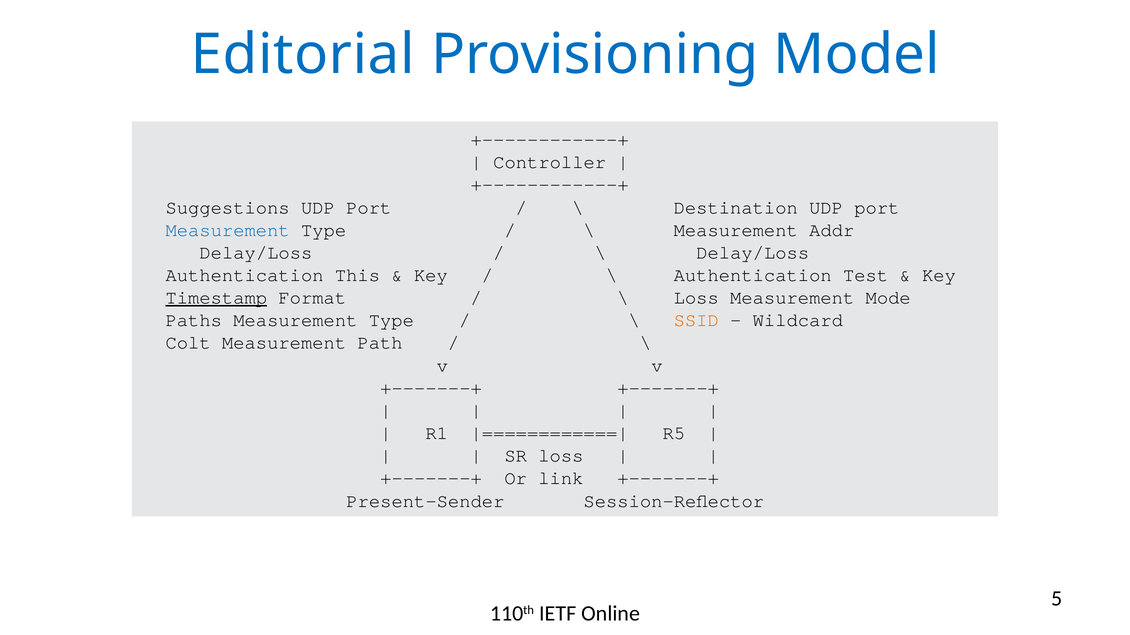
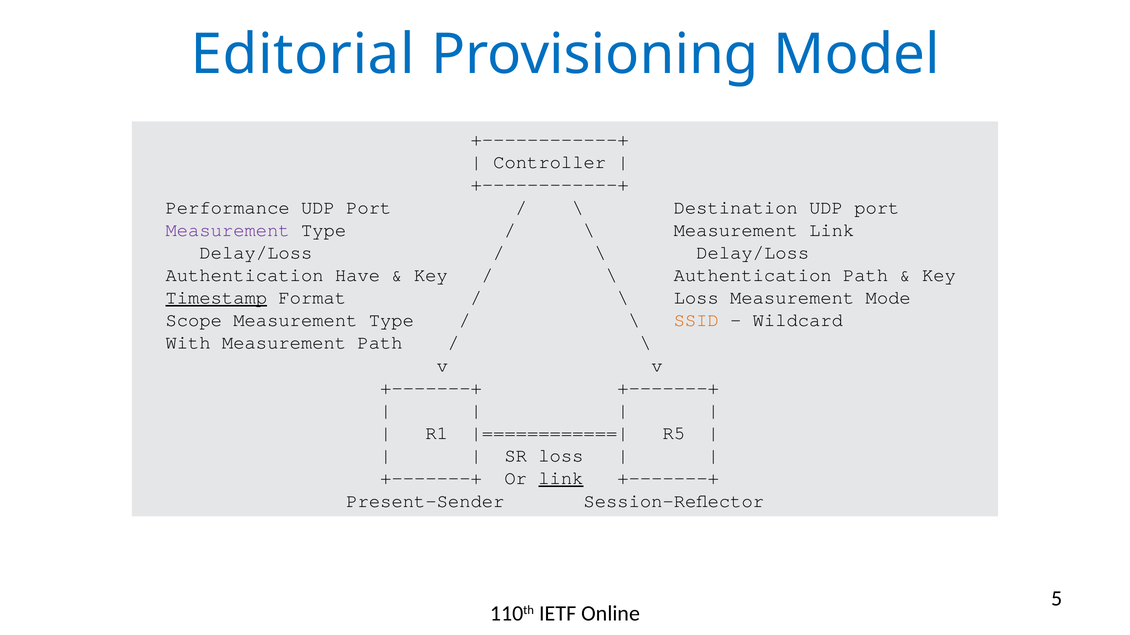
Suggestions: Suggestions -> Performance (228, 208)
Measurement colour: blue -> purple (228, 230)
Measurement Addr: Addr -> Link (832, 230)
This: This -> Have (357, 275)
Authentication Test: Test -> Path (866, 275)
Paths: Paths -> Scope (194, 321)
Colt: Colt -> With (188, 343)
link underline: none -> present (561, 479)
